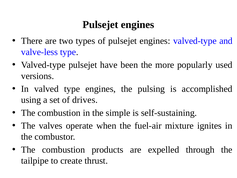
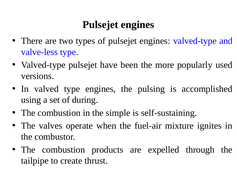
drives: drives -> during (85, 100)
